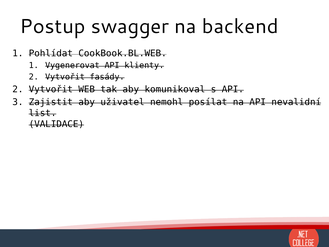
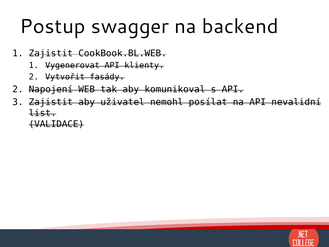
Pohlídat: Pohlídat -> Zajistit (51, 53)
Vytvořit: Vytvořit -> Napojení (51, 89)
